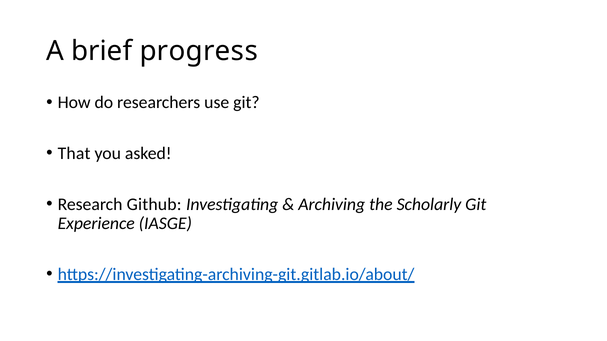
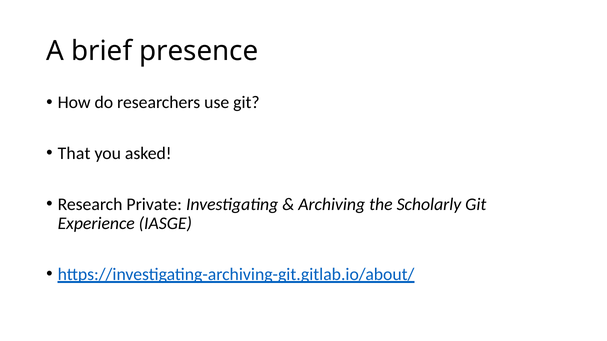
progress: progress -> presence (199, 51)
Github: Github -> Private (154, 204)
